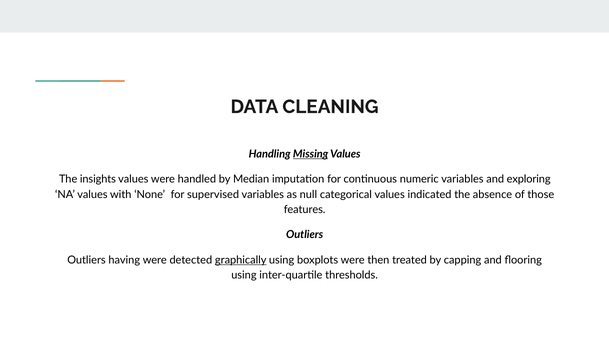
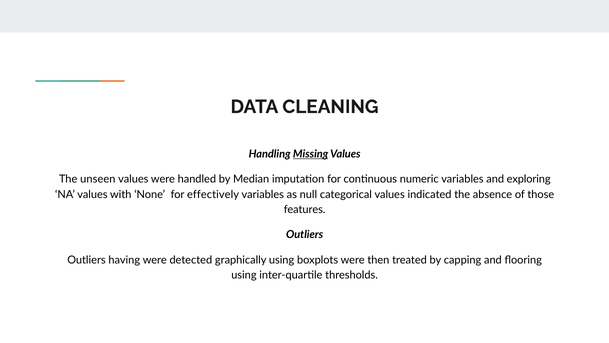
insights: insights -> unseen (98, 179)
supervised: supervised -> effectively (213, 194)
graphically underline: present -> none (241, 260)
